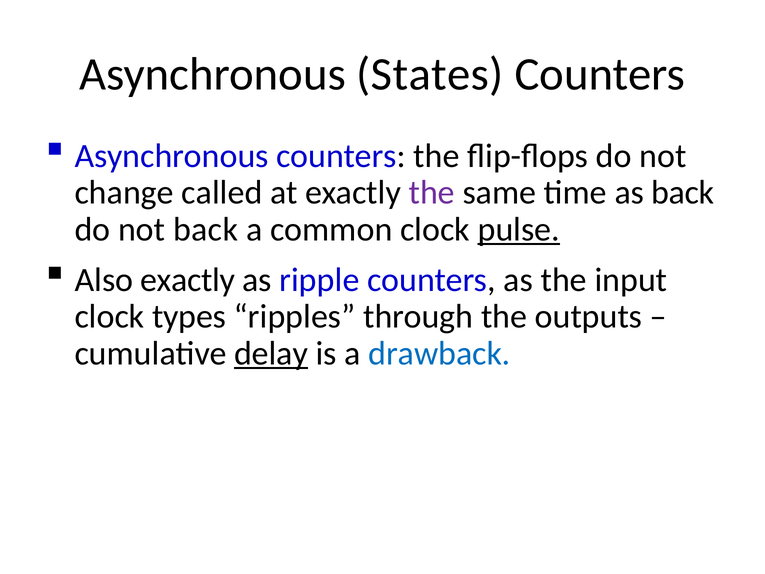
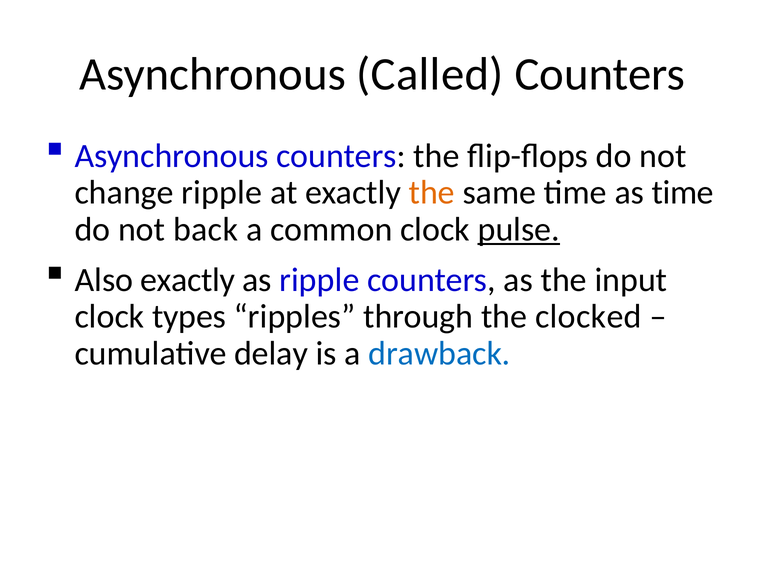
States: States -> Called (430, 74)
change called: called -> ripple (222, 193)
the colour: purple -> orange (432, 193)
as back: back -> time (683, 193)
outputs: outputs -> clocked (588, 316)
delay underline: present -> none (271, 353)
